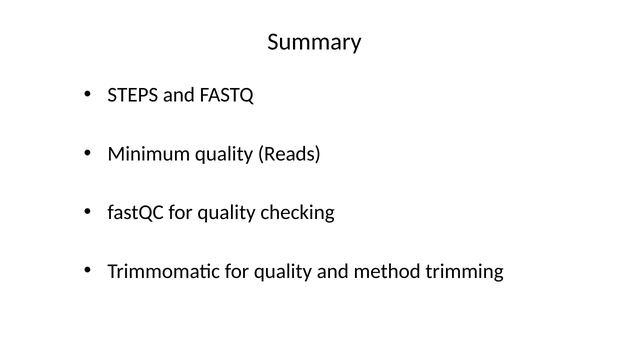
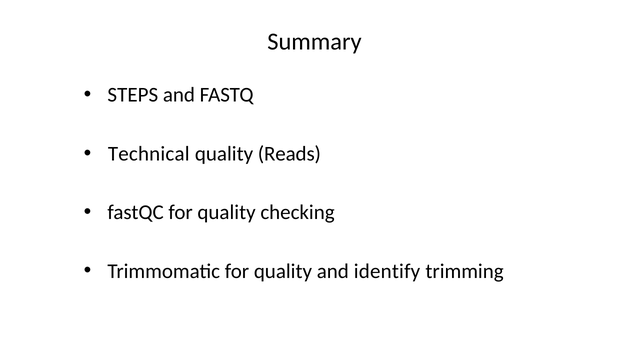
Minimum: Minimum -> Technical (149, 154)
method: method -> identify (387, 271)
